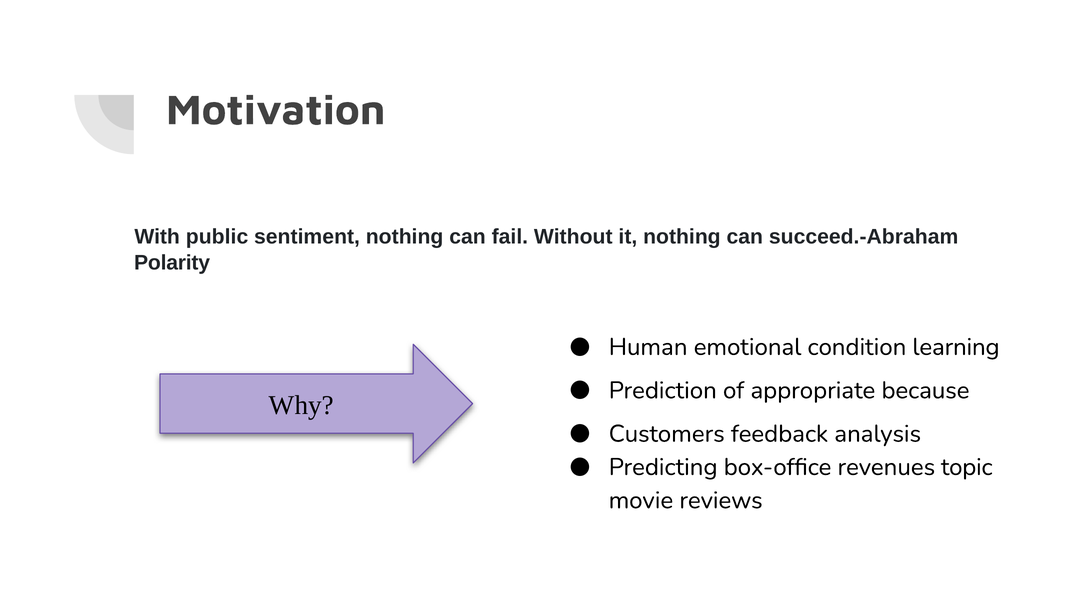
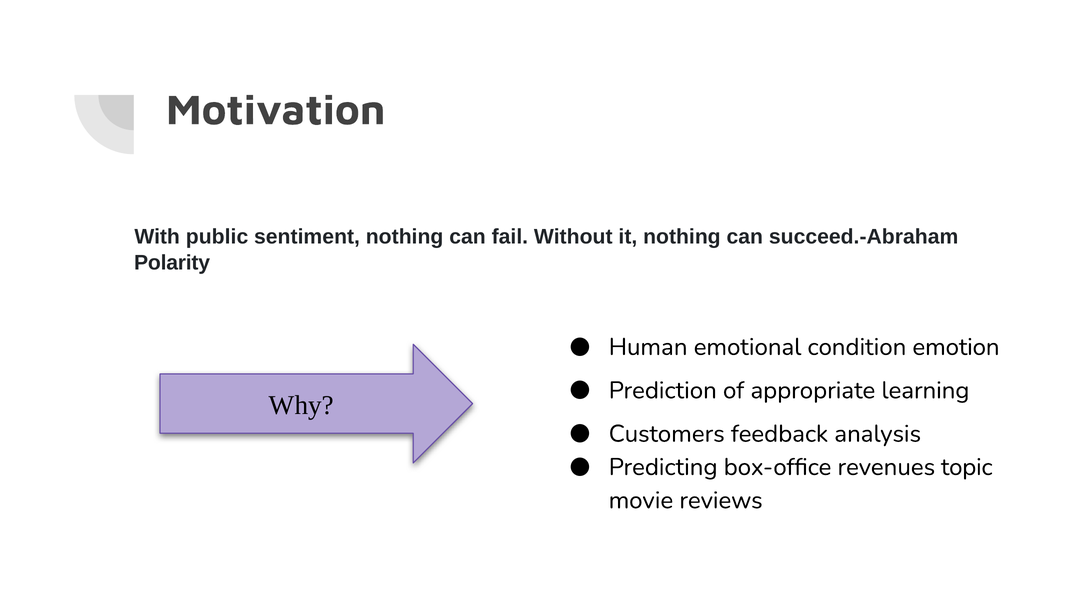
learning: learning -> emotion (956, 347)
because: because -> learning (925, 391)
